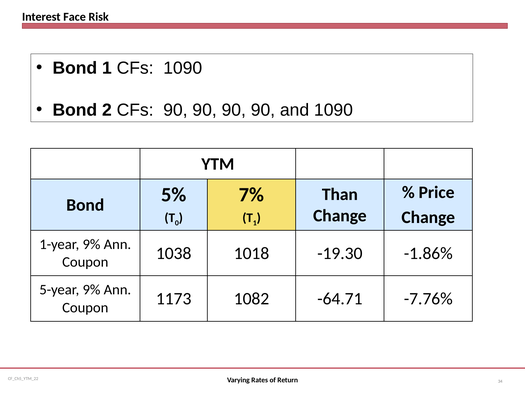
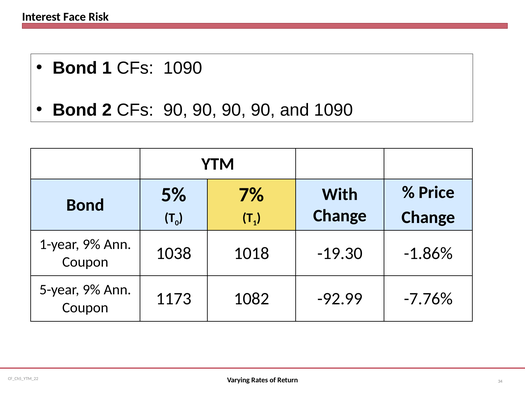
Than: Than -> With (340, 195)
-64.71: -64.71 -> -92.99 (340, 299)
